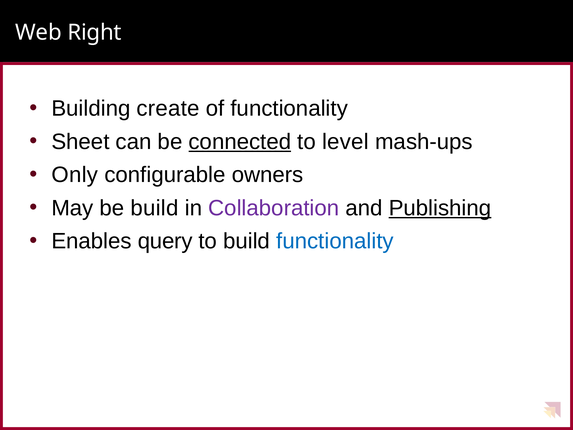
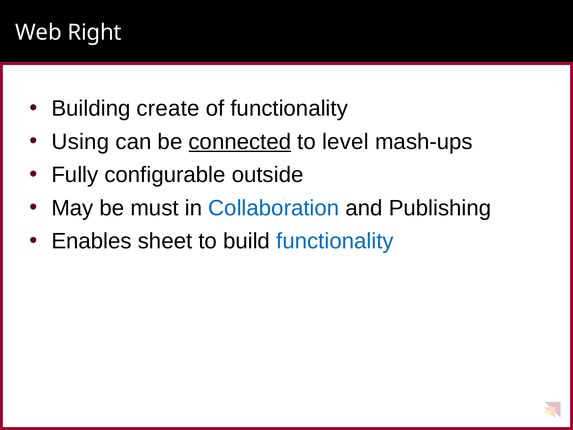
Sheet: Sheet -> Using (80, 142)
Only: Only -> Fully (75, 175)
owners: owners -> outside (268, 175)
be build: build -> must (155, 208)
Collaboration colour: purple -> blue (274, 208)
Publishing underline: present -> none (440, 208)
query: query -> sheet (165, 241)
